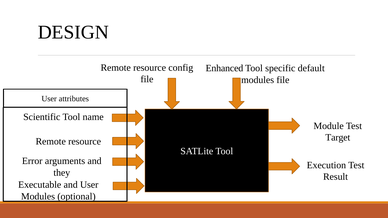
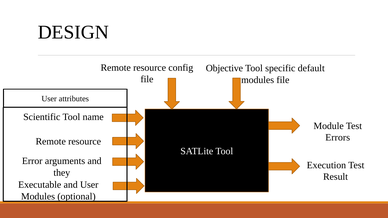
Enhanced: Enhanced -> Objective (224, 68)
Target: Target -> Errors (338, 138)
